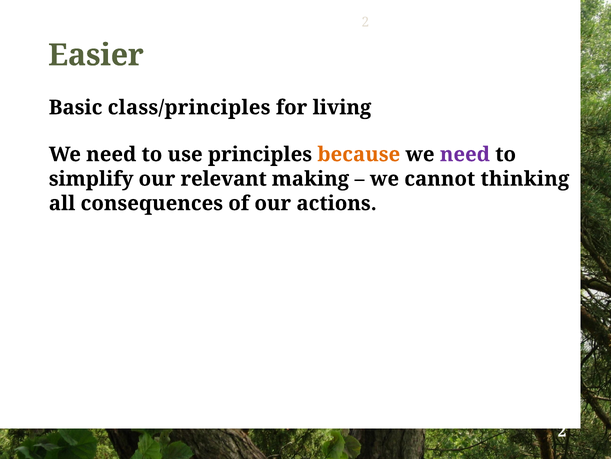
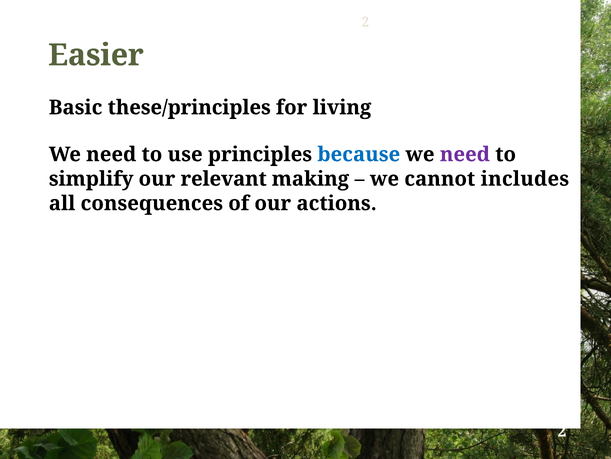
class/principles: class/principles -> these/principles (189, 107)
because colour: orange -> blue (359, 154)
thinking: thinking -> includes (525, 179)
